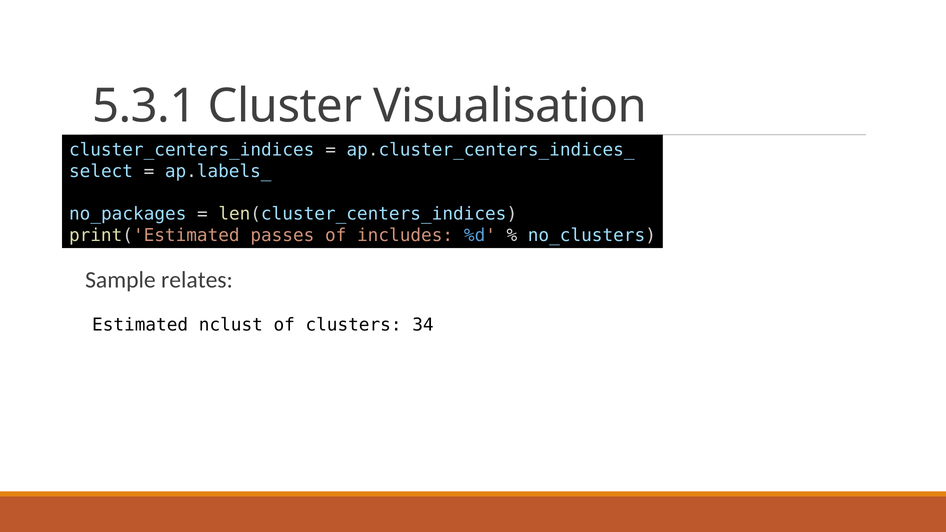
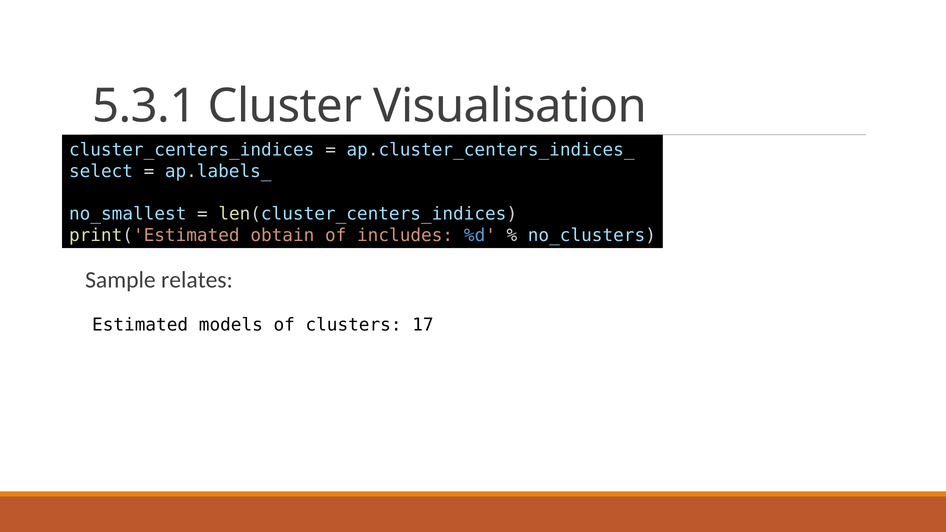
no_packages: no_packages -> no_smallest (128, 214)
passes: passes -> obtain (282, 235)
nclust: nclust -> models (231, 325)
34: 34 -> 17 (423, 325)
